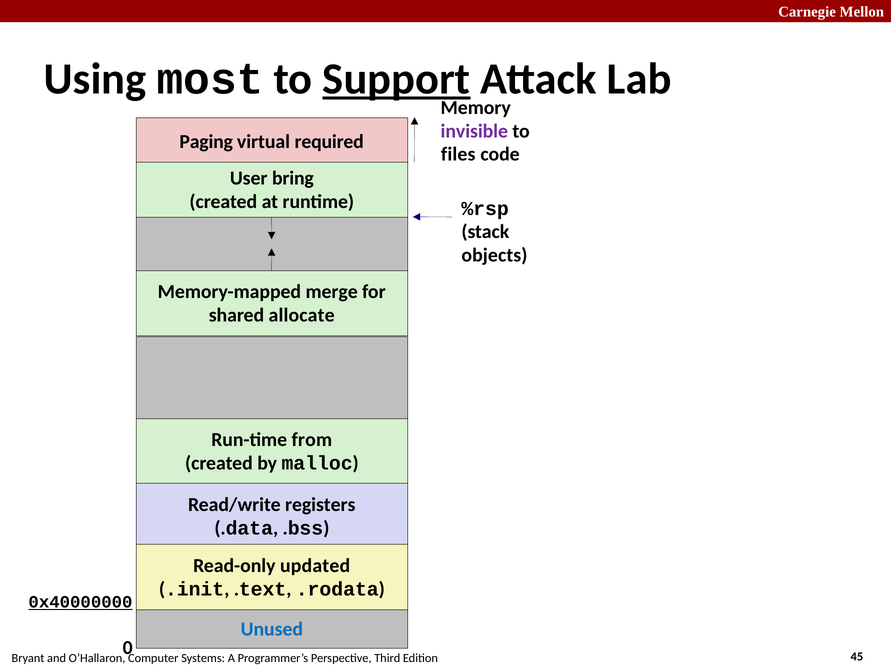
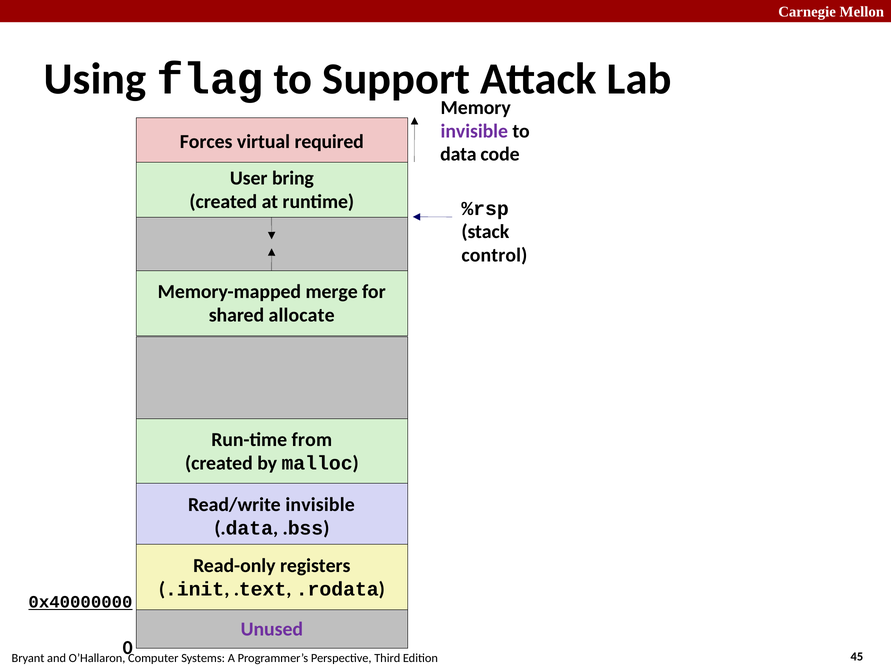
most: most -> flag (210, 79)
Support underline: present -> none (396, 79)
Paging: Paging -> Forces (206, 142)
files: files -> data (458, 154)
objects: objects -> control (494, 255)
Read/write registers: registers -> invisible (320, 505)
updated: updated -> registers (315, 566)
Unused colour: blue -> purple (272, 630)
